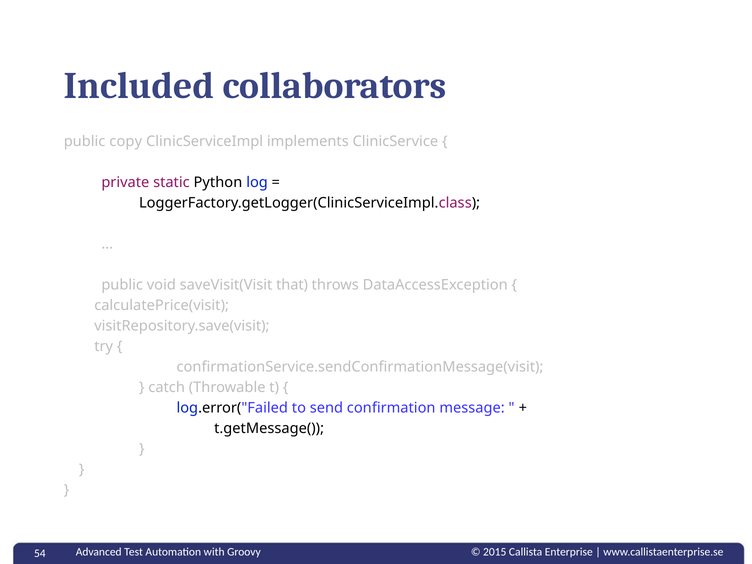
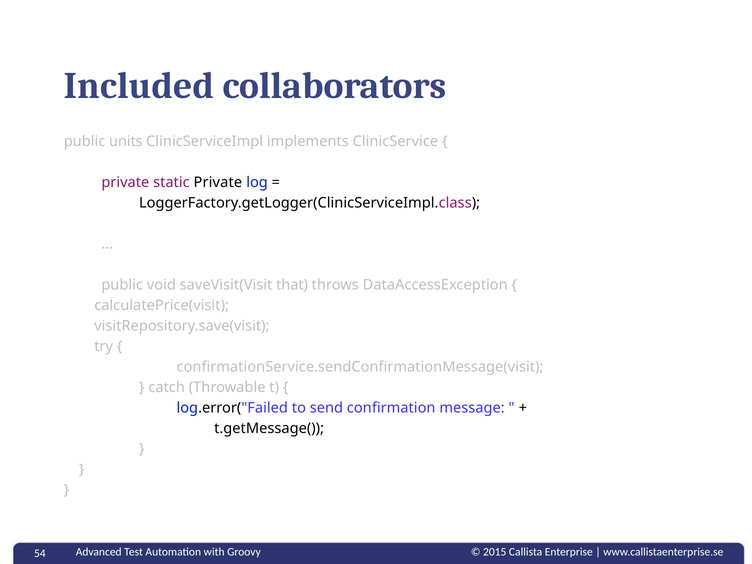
copy: copy -> units (126, 142)
static Python: Python -> Private (218, 182)
